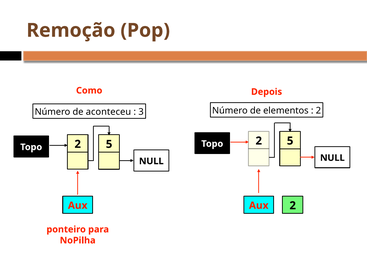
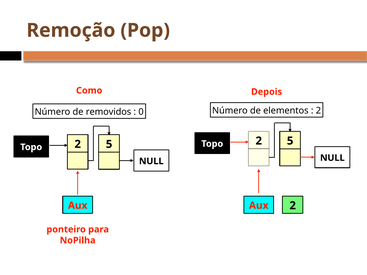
aconteceu: aconteceu -> removidos (109, 112)
3: 3 -> 0 (141, 112)
